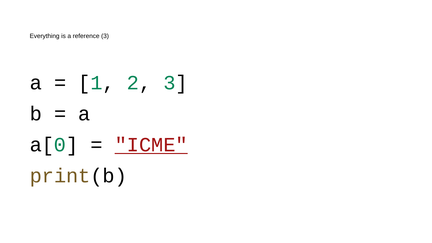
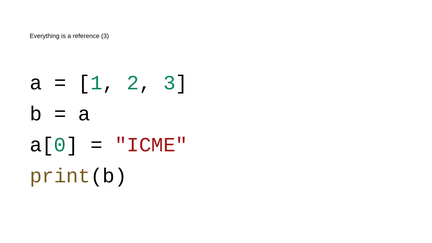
ICME underline: present -> none (151, 145)
